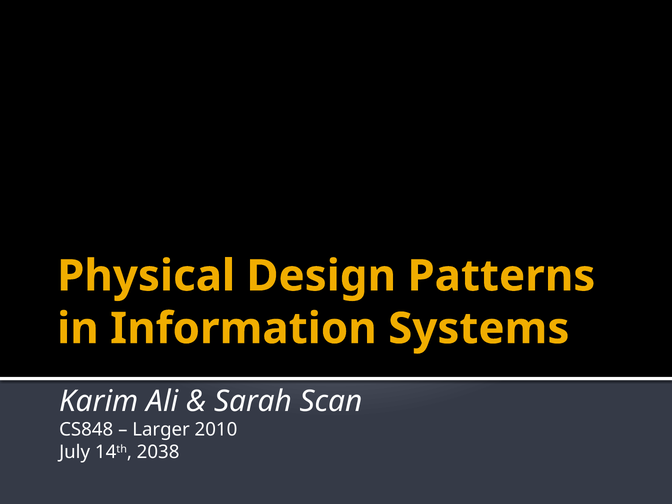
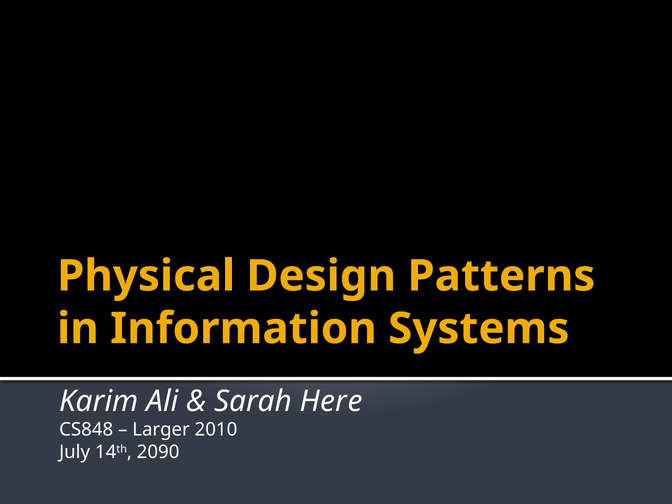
Scan: Scan -> Here (331, 401)
2038: 2038 -> 2090 (158, 452)
